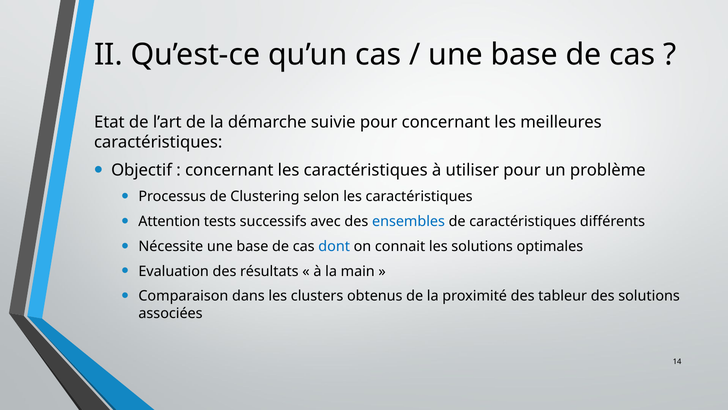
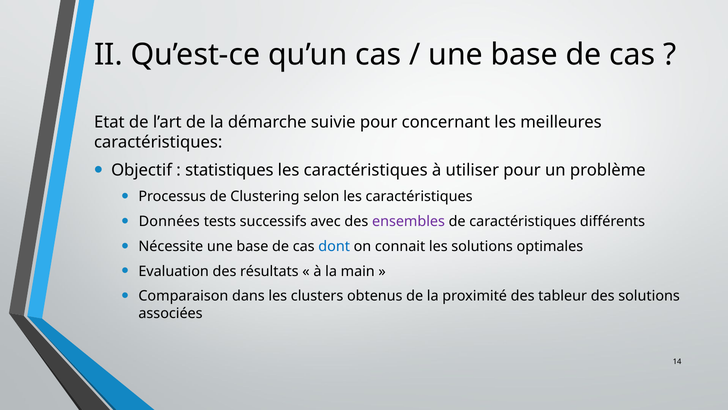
concernant: concernant -> statistiques (229, 170)
Attention: Attention -> Données (169, 221)
ensembles colour: blue -> purple (408, 221)
